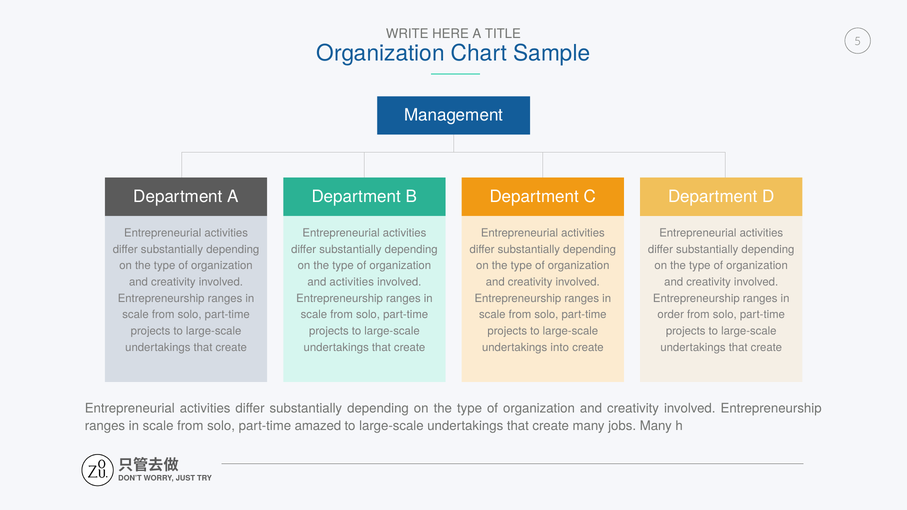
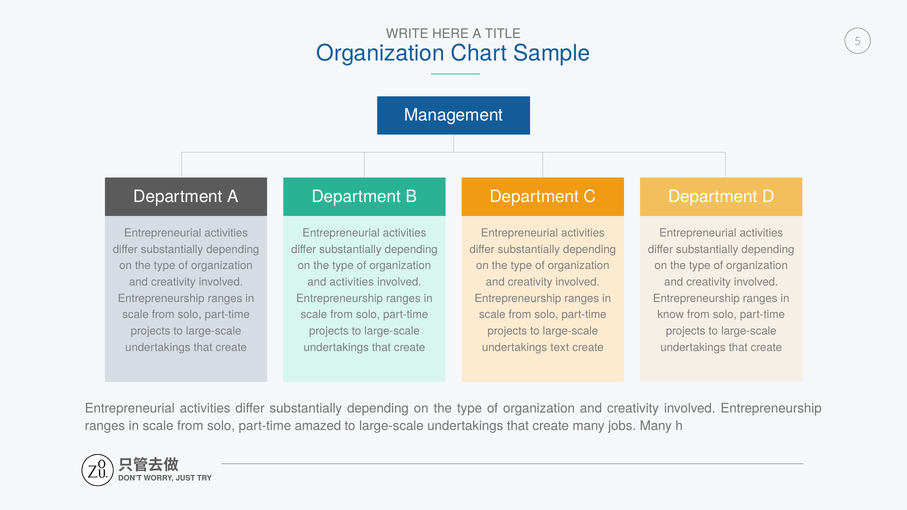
order: order -> know (671, 315)
into: into -> text (560, 347)
